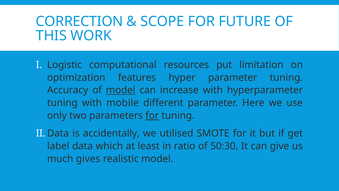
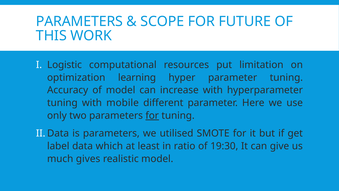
CORRECTION: CORRECTION -> PARAMETERS (79, 21)
features: features -> learning (137, 77)
model underline: present -> none (121, 90)
is accidentally: accidentally -> parameters (111, 133)
50:30: 50:30 -> 19:30 (224, 146)
